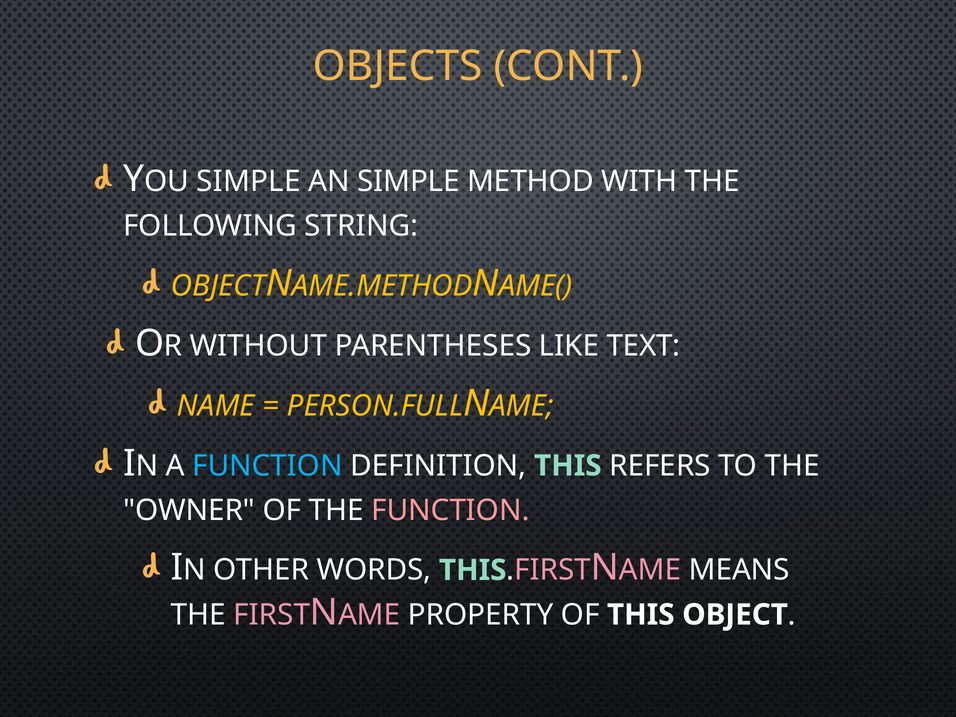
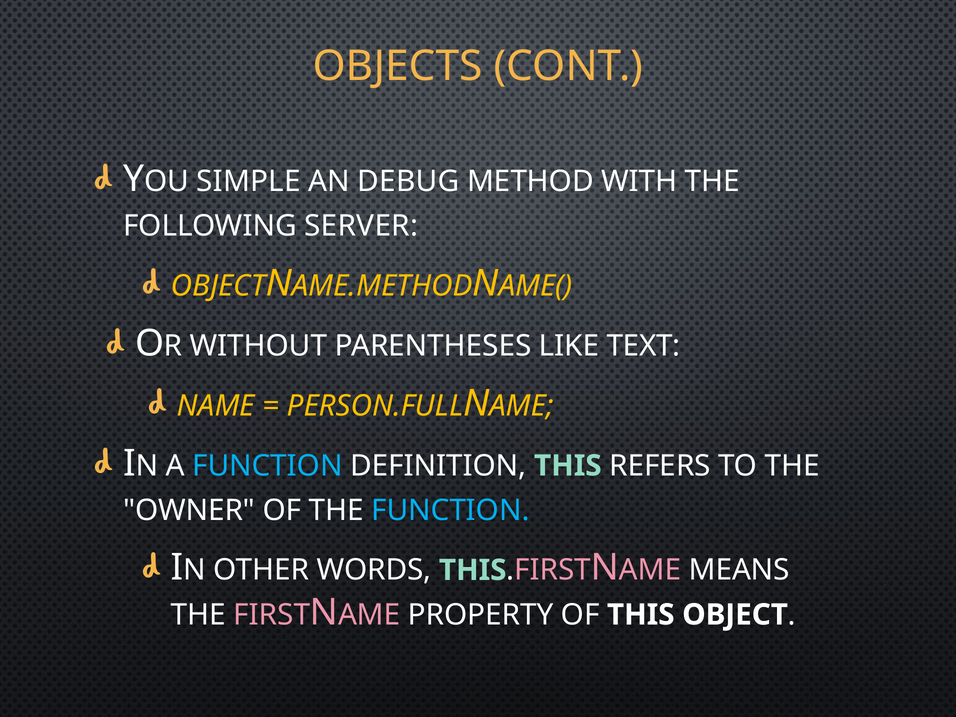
AN SIMPLE: SIMPLE -> DEBUG (408, 181)
STRING: STRING -> SERVER (361, 226)
FUNCTION colour: pink -> light blue (450, 510)
